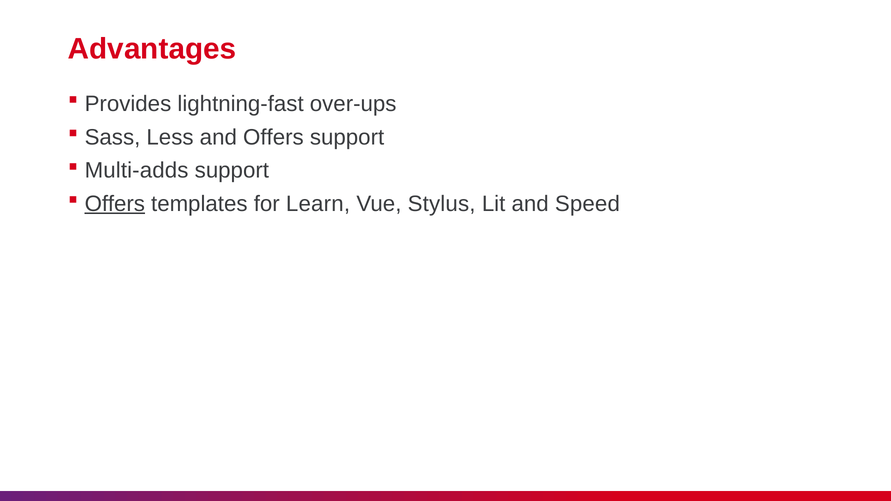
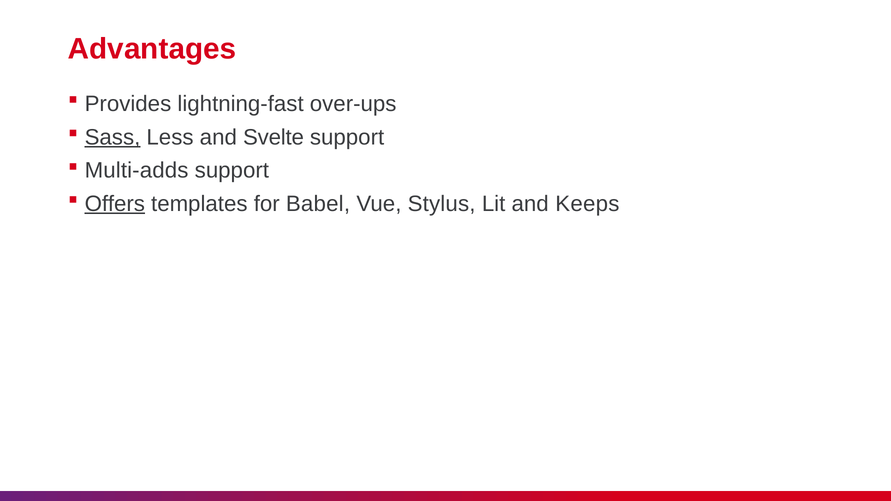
Sass underline: none -> present (112, 137)
and Offers: Offers -> Svelte (274, 137)
Learn: Learn -> Babel (318, 204)
Speed: Speed -> Keeps (587, 204)
